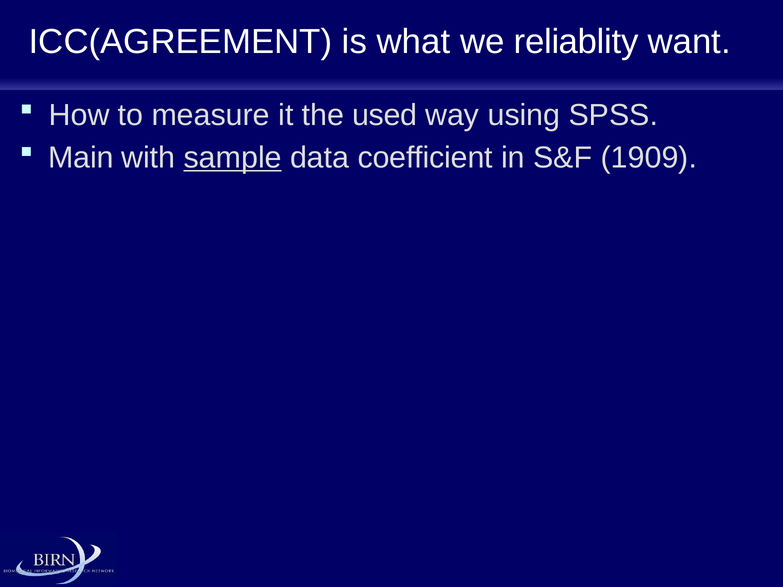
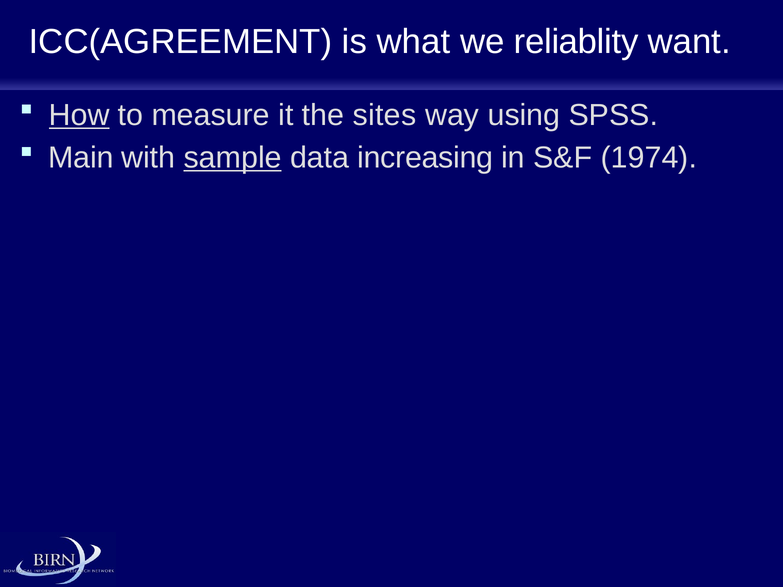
How underline: none -> present (79, 115)
used: used -> sites (385, 115)
coefficient: coefficient -> increasing (425, 158)
1909: 1909 -> 1974 (649, 158)
